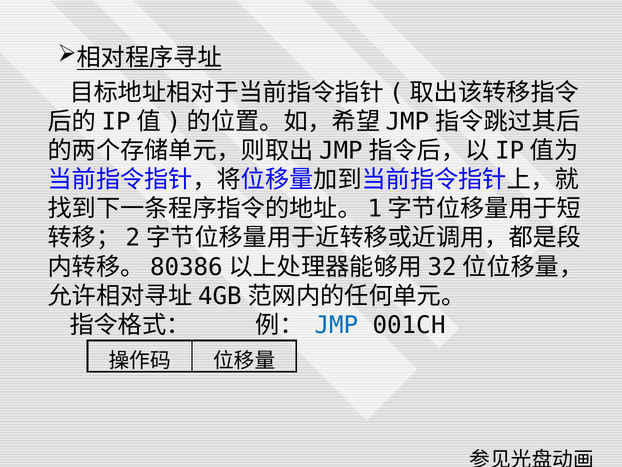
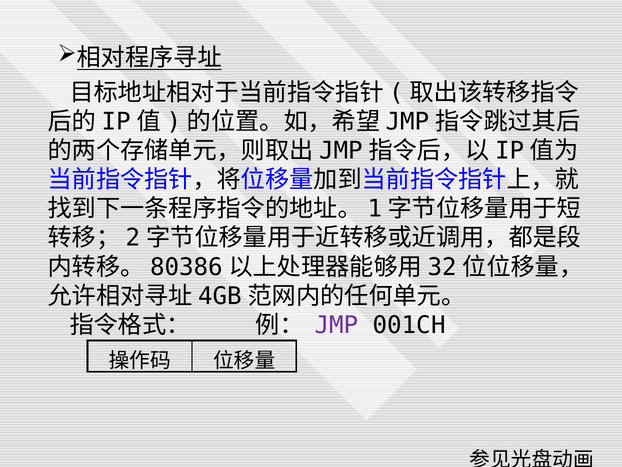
JMP colour: blue -> purple (337, 325)
